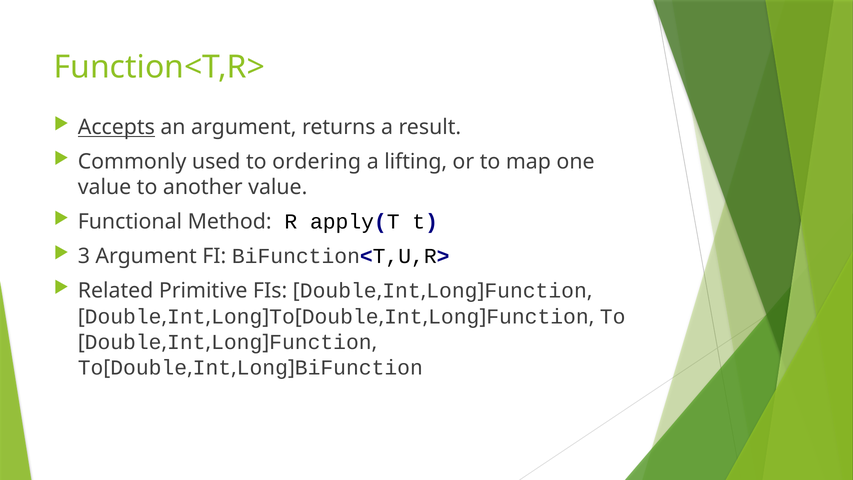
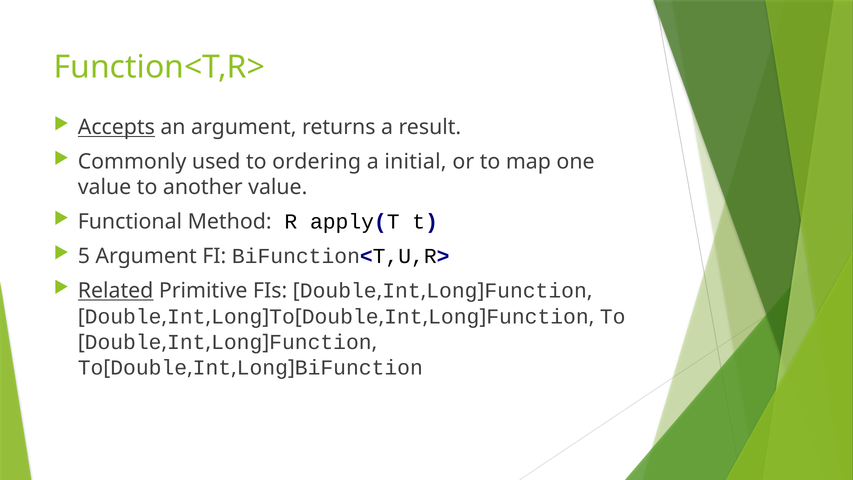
lifting: lifting -> initial (416, 162)
3: 3 -> 5 (84, 256)
Related underline: none -> present (116, 291)
